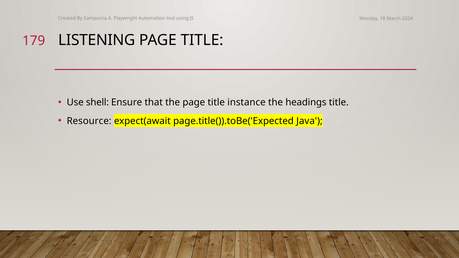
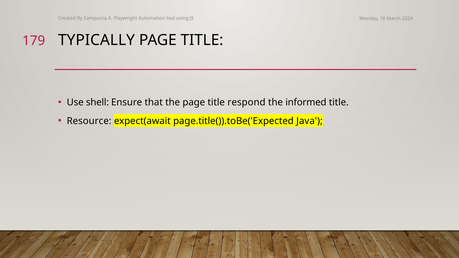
LISTENING: LISTENING -> TYPICALLY (96, 40)
instance: instance -> respond (246, 103)
headings: headings -> informed (306, 103)
